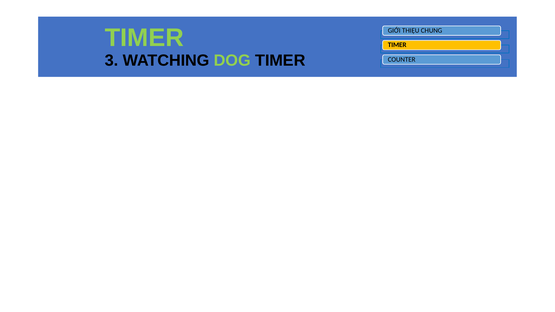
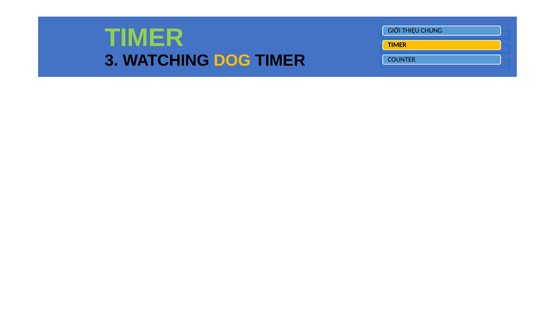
DOG colour: light green -> yellow (232, 60)
